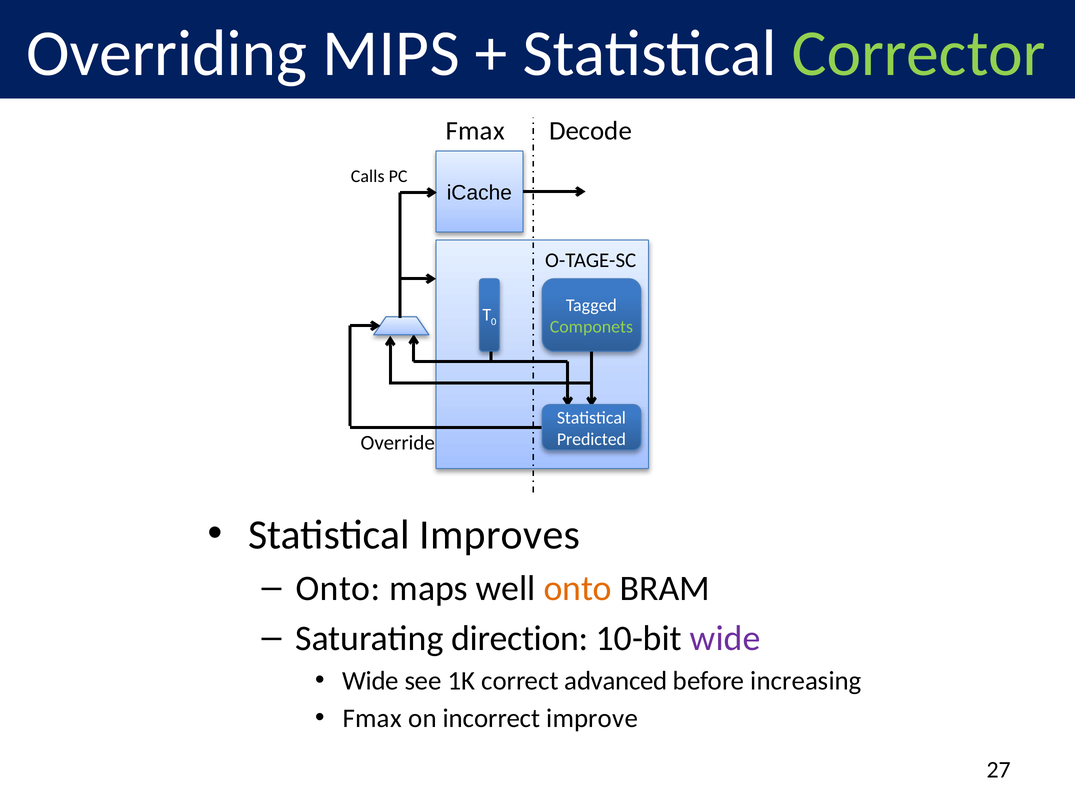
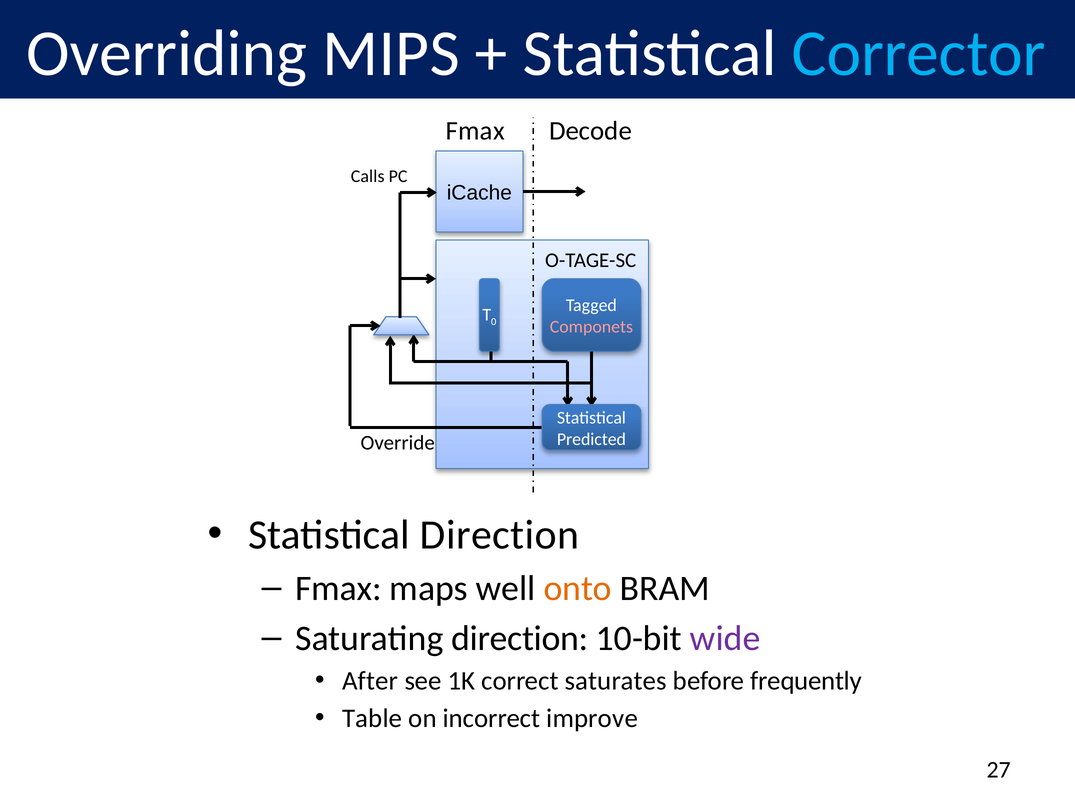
Corrector colour: light green -> light blue (919, 54)
Componets colour: light green -> pink (591, 327)
Statistical Improves: Improves -> Direction (500, 535)
Onto: Onto -> Fmax (338, 588)
Wide: Wide -> After (370, 681)
advanced: advanced -> saturates (616, 681)
increasing: increasing -> frequently (806, 681)
Fmax: Fmax -> Table (372, 719)
